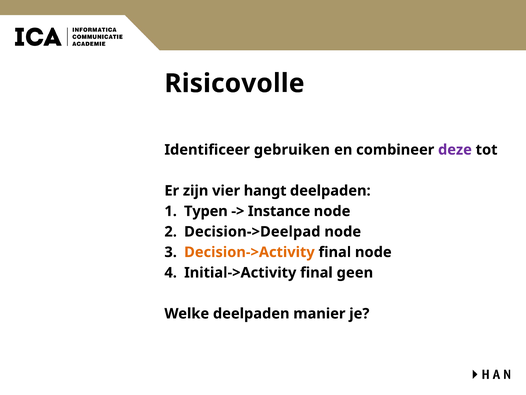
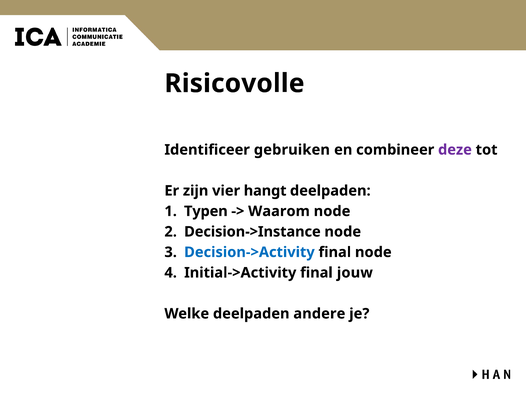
Instance: Instance -> Waarom (279, 211)
Decision->Deelpad: Decision->Deelpad -> Decision->Instance (252, 231)
Decision->Activity colour: orange -> blue (249, 252)
geen: geen -> jouw (355, 272)
manier: manier -> andere (319, 313)
